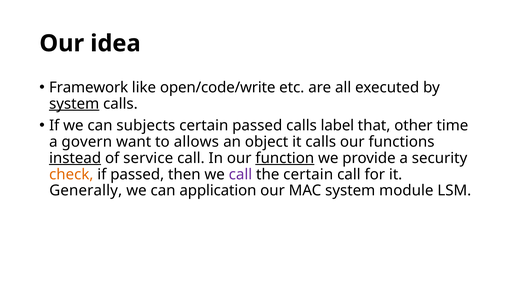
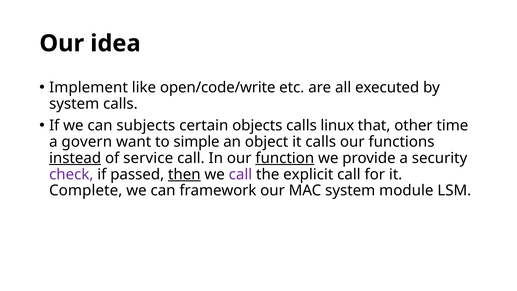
Framework: Framework -> Implement (88, 87)
system underline: present -> none (74, 104)
certain passed: passed -> objects (257, 125)
label: label -> linux (337, 125)
allows: allows -> simple (197, 142)
check colour: orange -> purple (71, 174)
then underline: none -> present (184, 174)
the certain: certain -> explicit (308, 174)
Generally: Generally -> Complete (86, 191)
application: application -> framework (218, 191)
